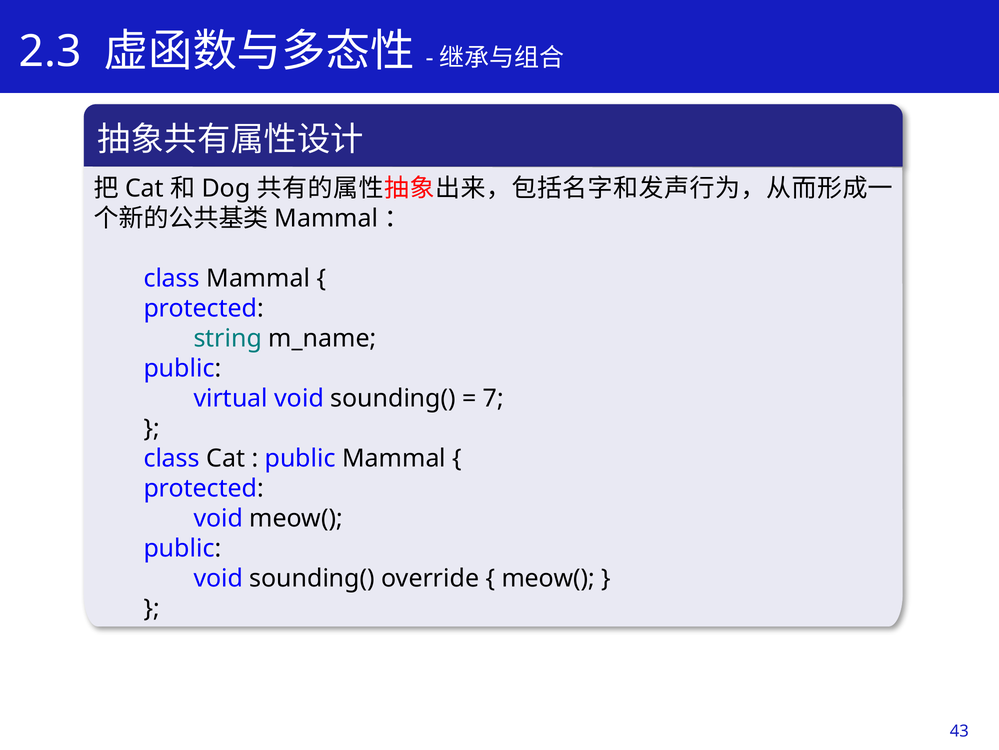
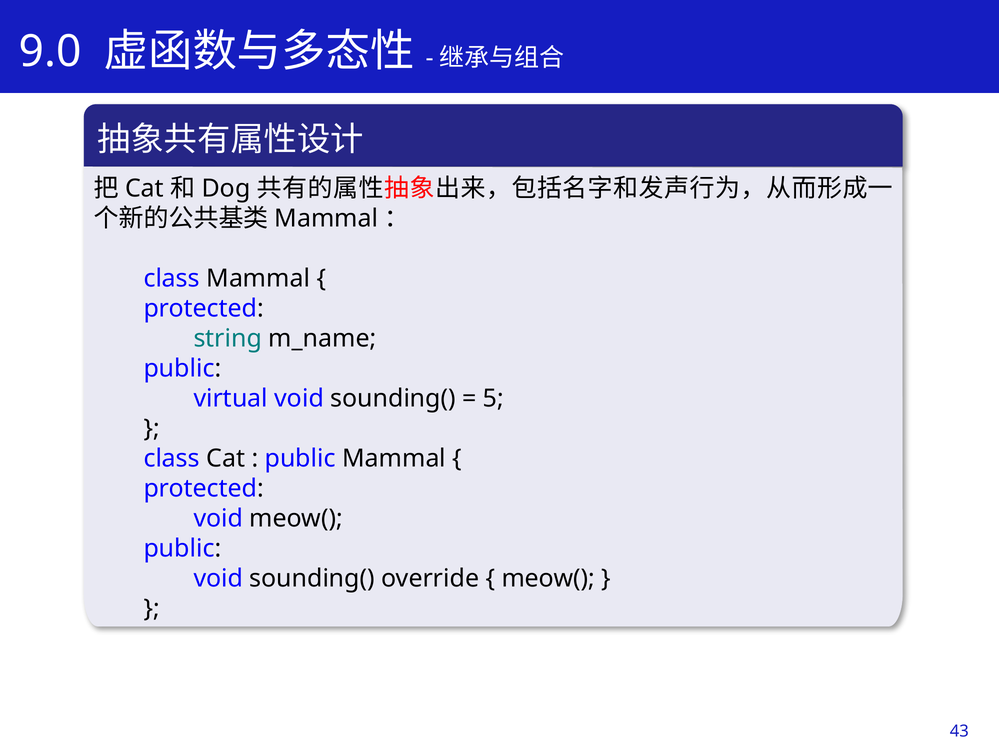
2.3: 2.3 -> 9.0 (50, 52)
7: 7 -> 5 (493, 398)
